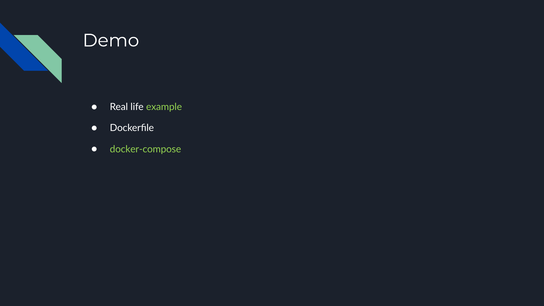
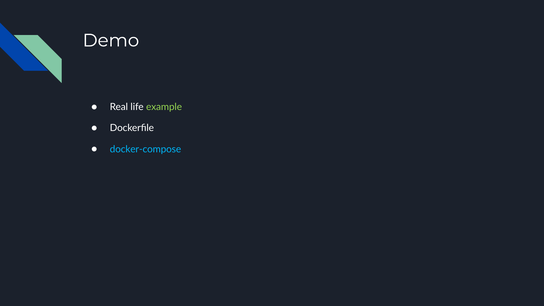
docker-compose colour: light green -> light blue (145, 149)
